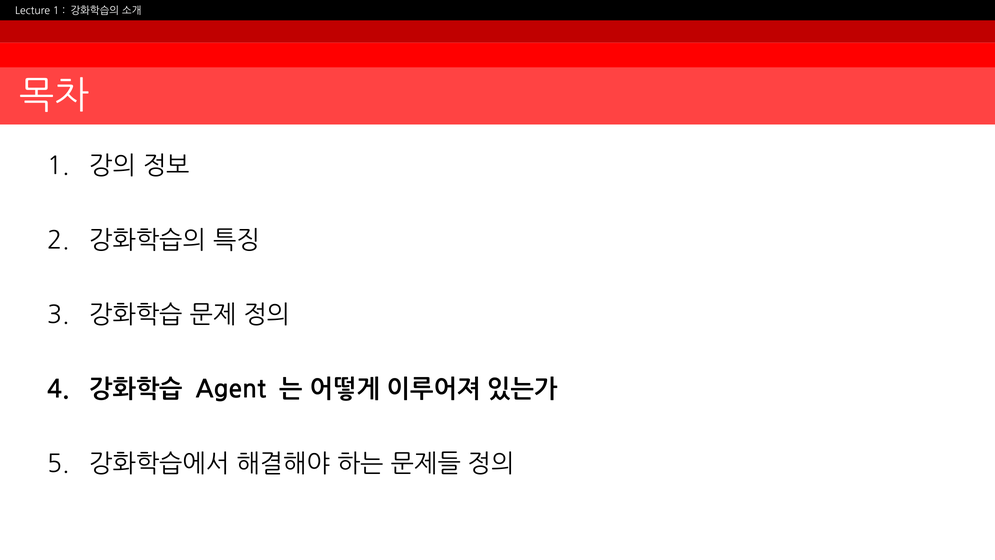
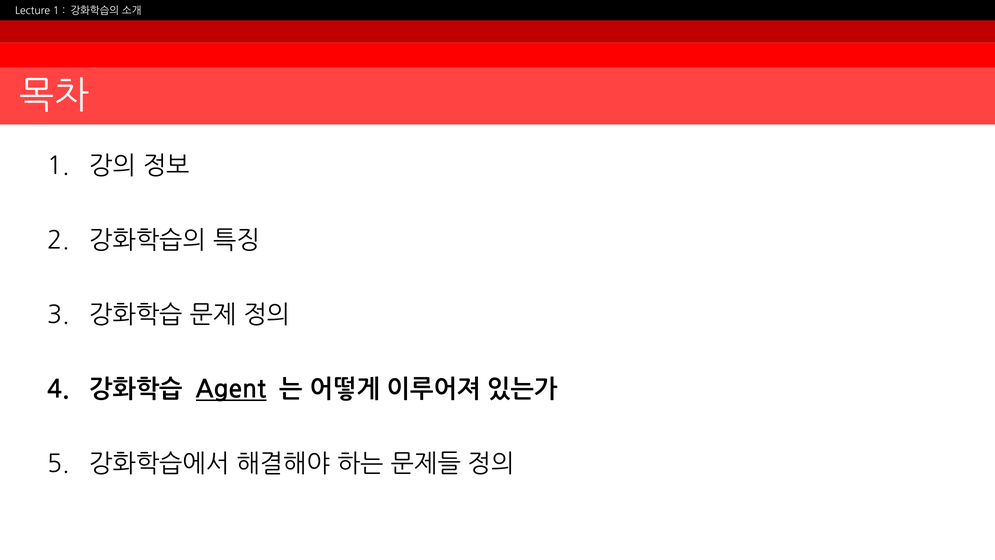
Agent underline: none -> present (231, 389)
